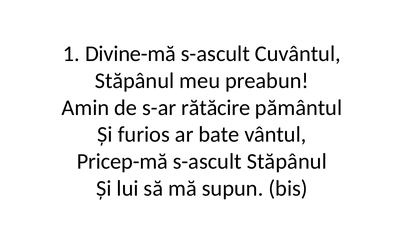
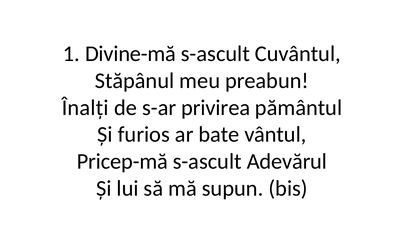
Amin: Amin -> Înalți (85, 108)
rătăcire: rătăcire -> privirea (216, 108)
s-ascult Stăpânul: Stăpânul -> Adevărul (287, 162)
